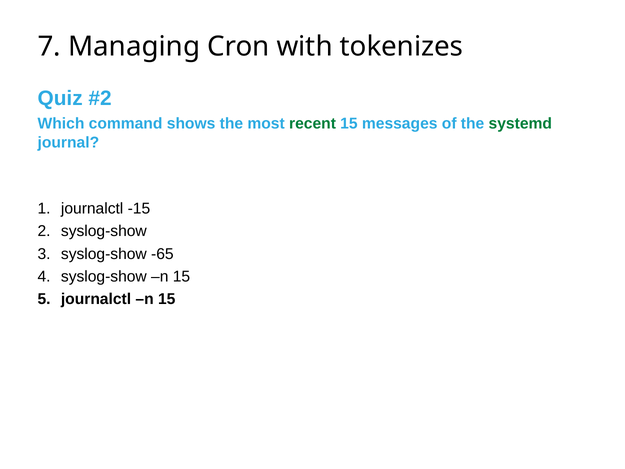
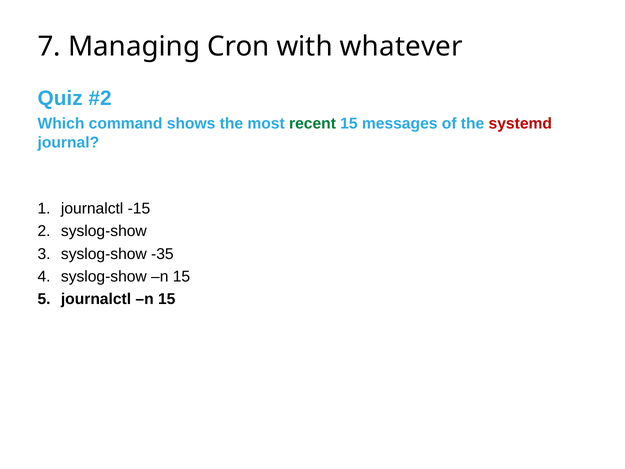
tokenizes: tokenizes -> whatever (401, 46)
systemd colour: green -> red (520, 124)
-65: -65 -> -35 (162, 254)
